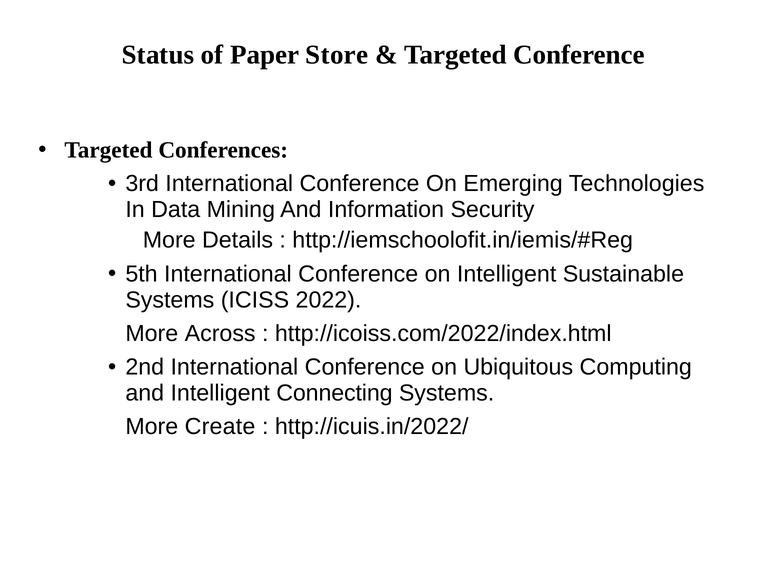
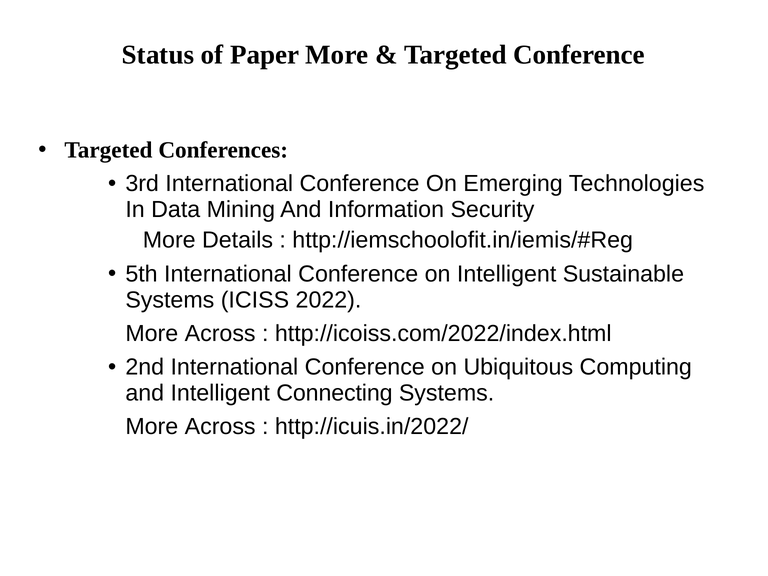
Paper Store: Store -> More (337, 55)
Create: Create -> Across (220, 427)
